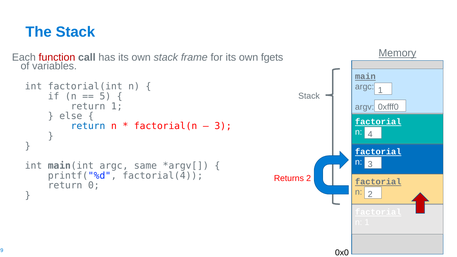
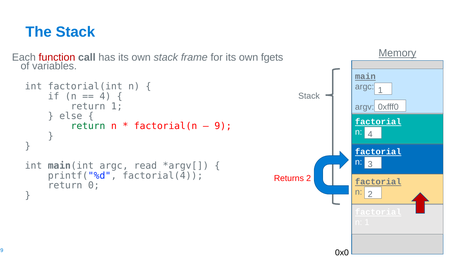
5: 5 -> 4 (105, 96)
return colour: blue -> green (88, 126)
3: 3 -> 9 (223, 126)
same: same -> read (145, 166)
